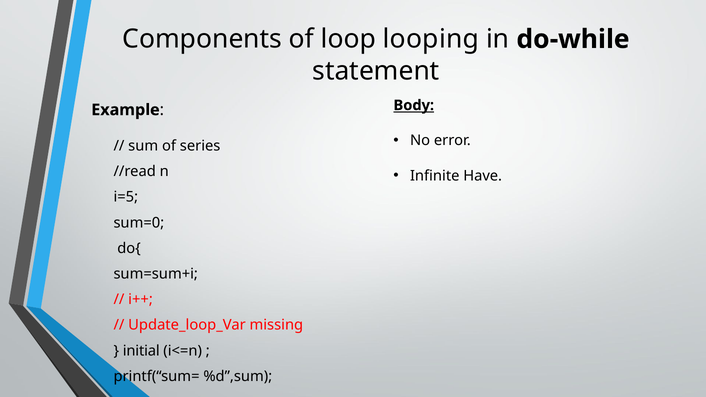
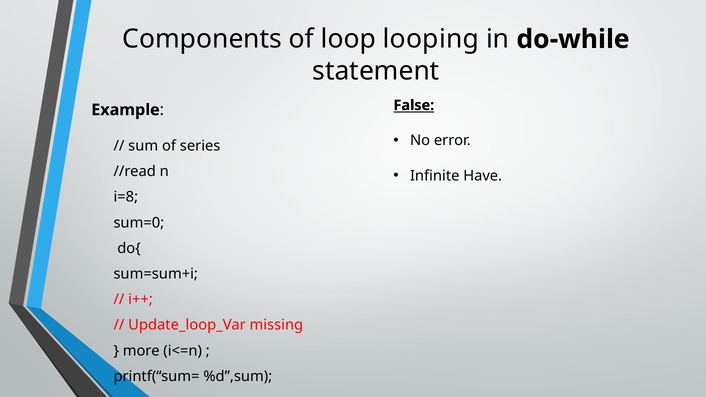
Body: Body -> False (414, 105)
i=5: i=5 -> i=8 (126, 197)
initial: initial -> more (141, 351)
